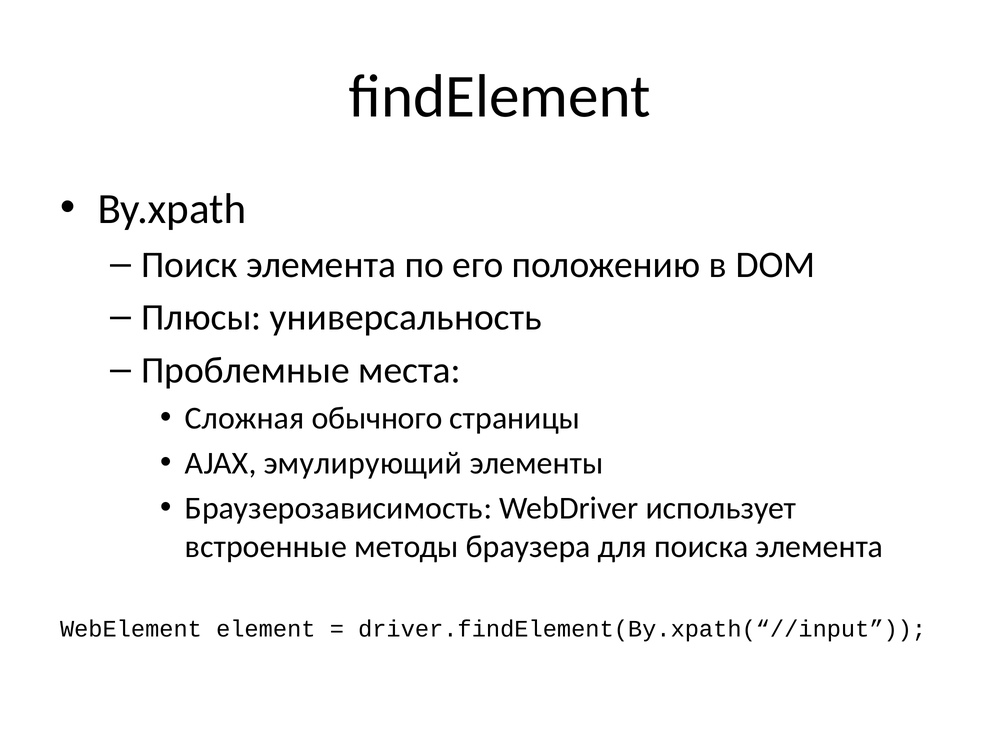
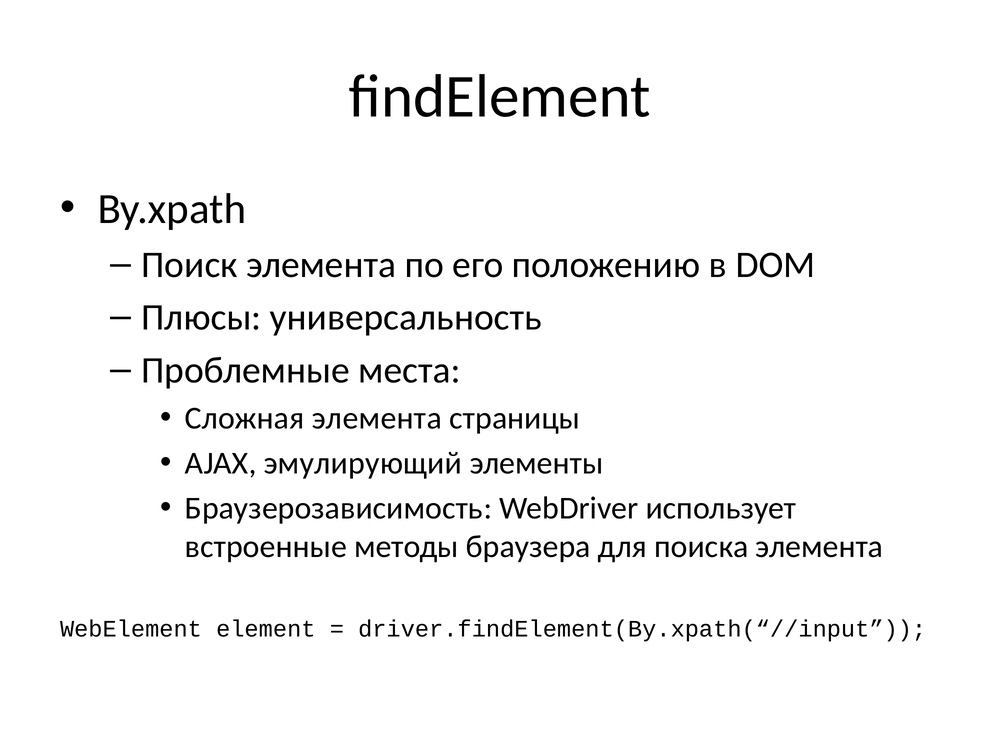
Сложная обычного: обычного -> элемента (377, 418)
